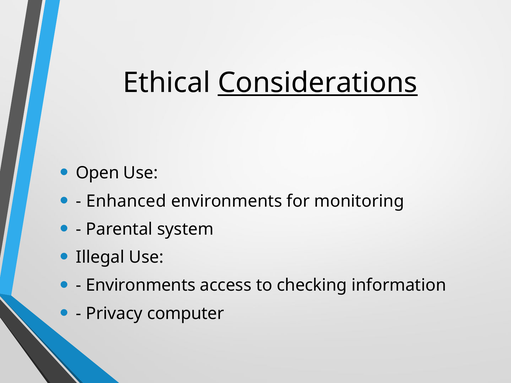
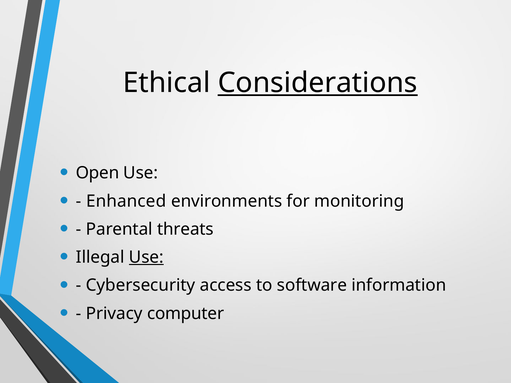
system: system -> threats (185, 229)
Use underline: none -> present (146, 257)
Environments: Environments -> Cybersecurity (141, 286)
checking: checking -> software (312, 286)
